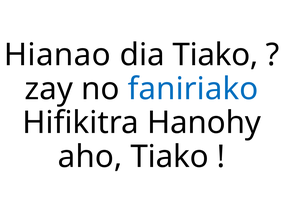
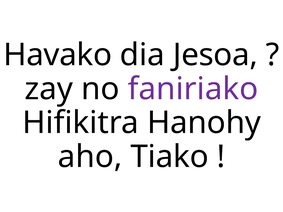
Hianao: Hianao -> Havako (58, 55)
dia Tiako: Tiako -> Jesoa (215, 55)
faniriako colour: blue -> purple (193, 89)
